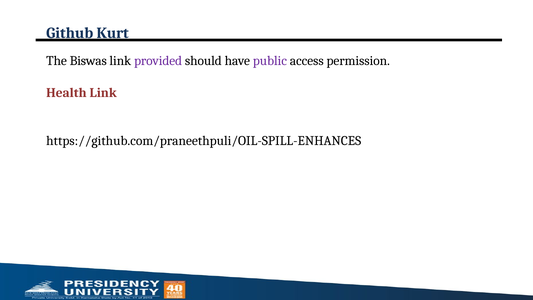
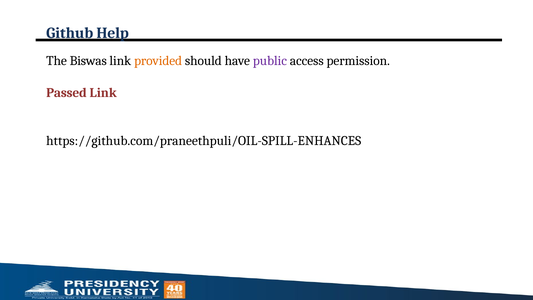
Kurt: Kurt -> Help (113, 33)
provided colour: purple -> orange (158, 61)
Health: Health -> Passed (66, 93)
